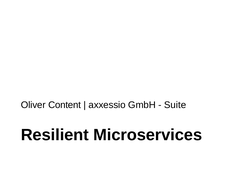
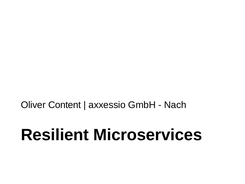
Suite: Suite -> Nach (175, 105)
